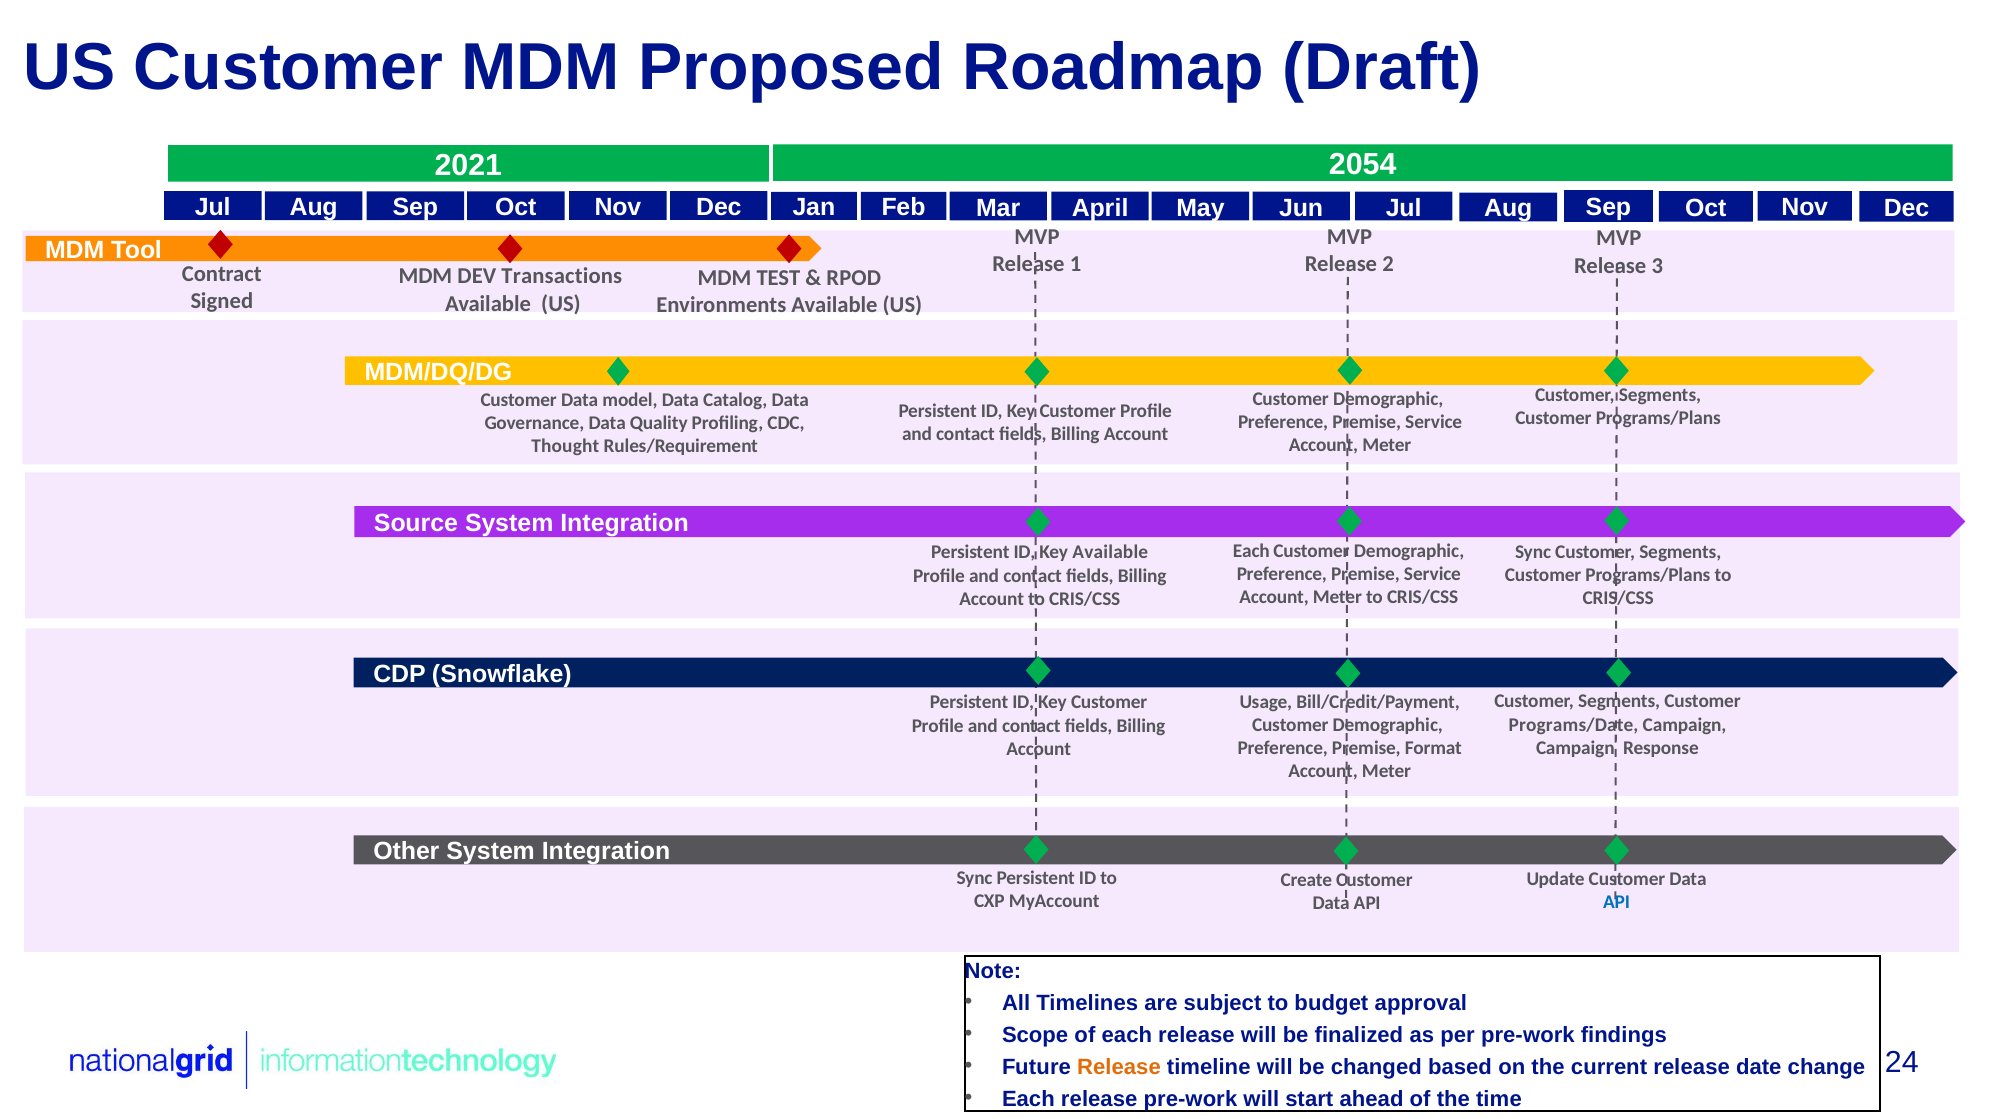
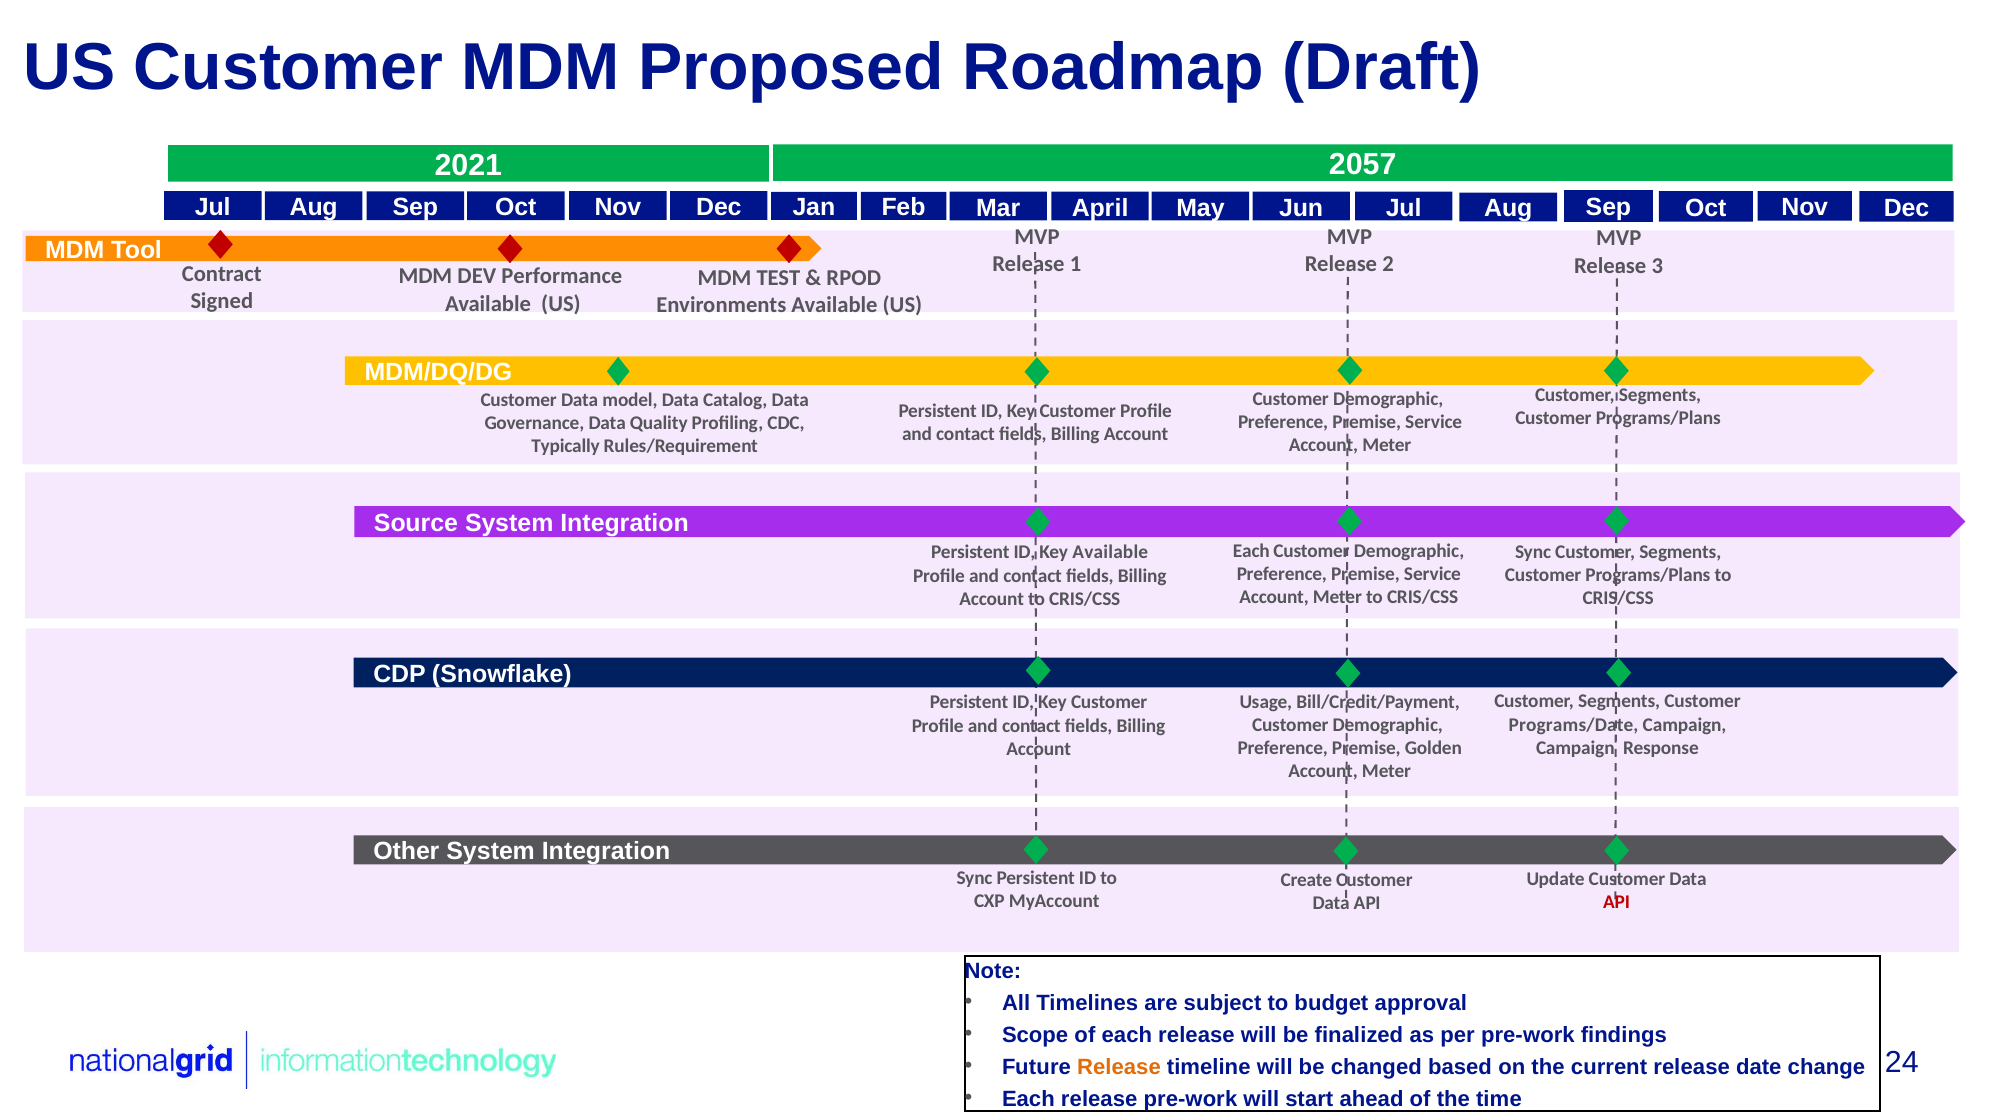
2054: 2054 -> 2057 (1363, 165)
Transactions: Transactions -> Performance (562, 276)
Thought: Thought -> Typically (566, 446)
Format: Format -> Golden (1433, 748)
API colour: blue -> red (1617, 902)
